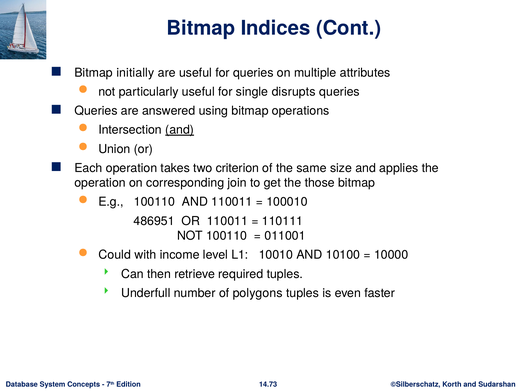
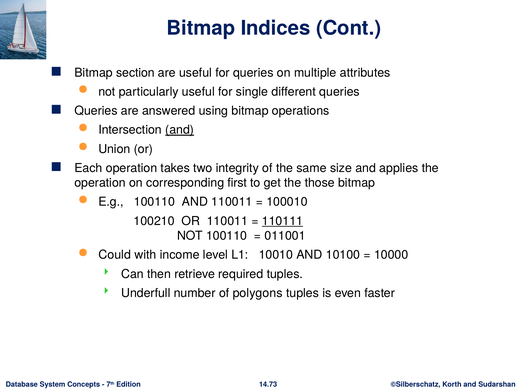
initially: initially -> section (135, 73)
disrupts: disrupts -> different (294, 92)
criterion: criterion -> integrity (237, 168)
join: join -> first (237, 183)
486951: 486951 -> 100210 (154, 221)
110111 underline: none -> present (282, 221)
